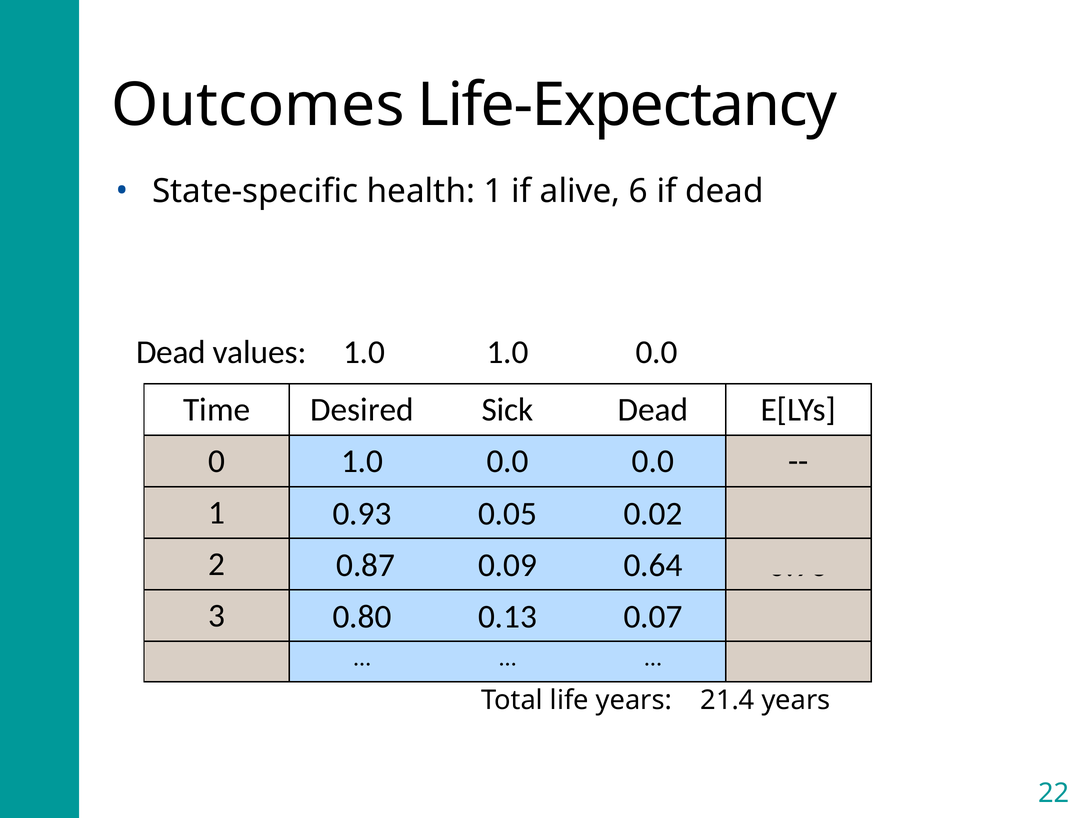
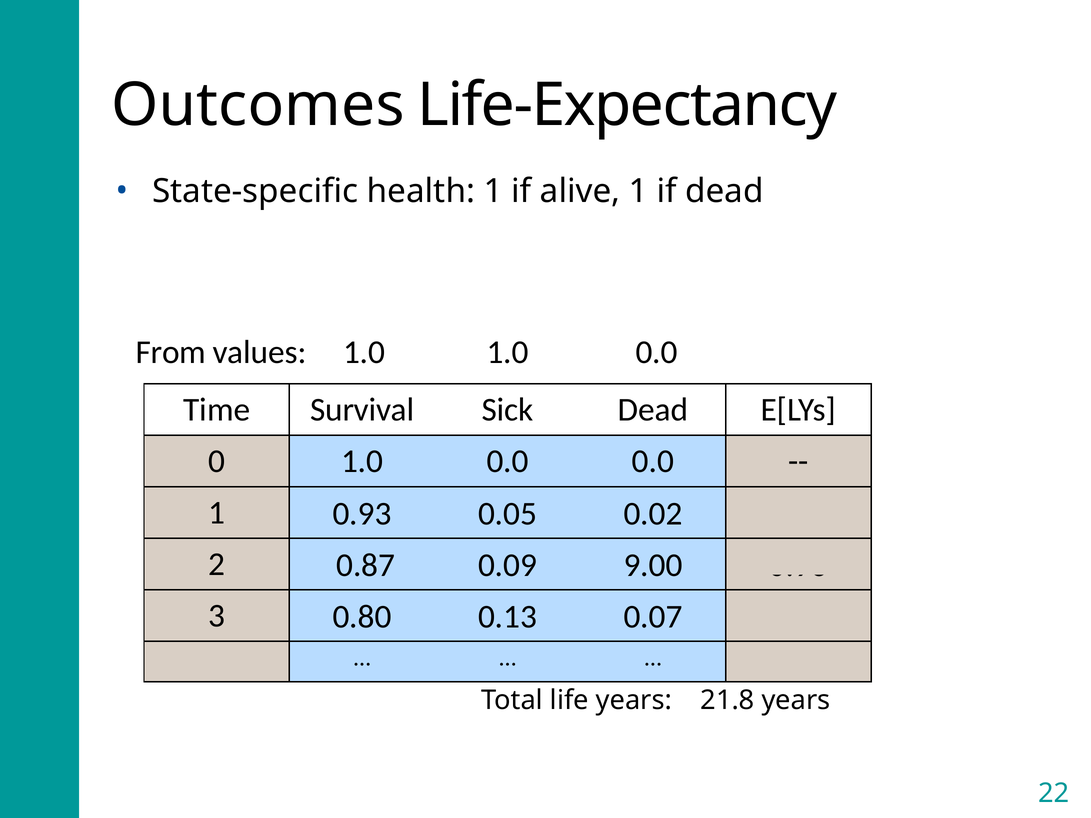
alive 6: 6 -> 1 (638, 191)
Dead: Dead -> From (171, 353)
Desired: Desired -> Survival (362, 410)
0.64: 0.64 -> 9.00 (653, 565)
21.4: 21.4 -> 21.8 (727, 700)
